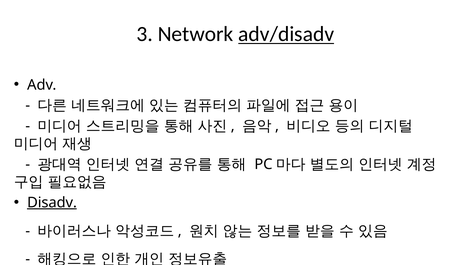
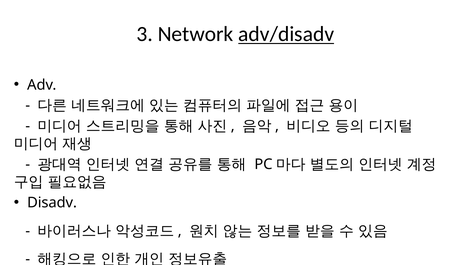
Disadv underline: present -> none (52, 203)
